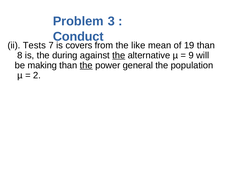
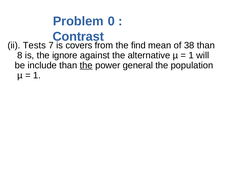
3: 3 -> 0 (111, 21)
Conduct: Conduct -> Contrast (78, 36)
like: like -> find (138, 45)
19: 19 -> 38 (189, 45)
during: during -> ignore (65, 55)
the underline: present -> none (119, 55)
9: 9 -> 1 (191, 55)
making: making -> include (42, 65)
2: 2 -> 1 (37, 75)
